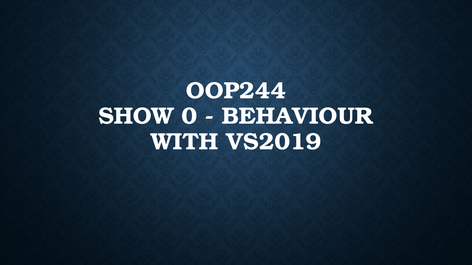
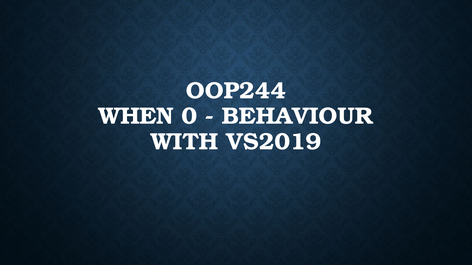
SHOW: SHOW -> WHEN (136, 116)
